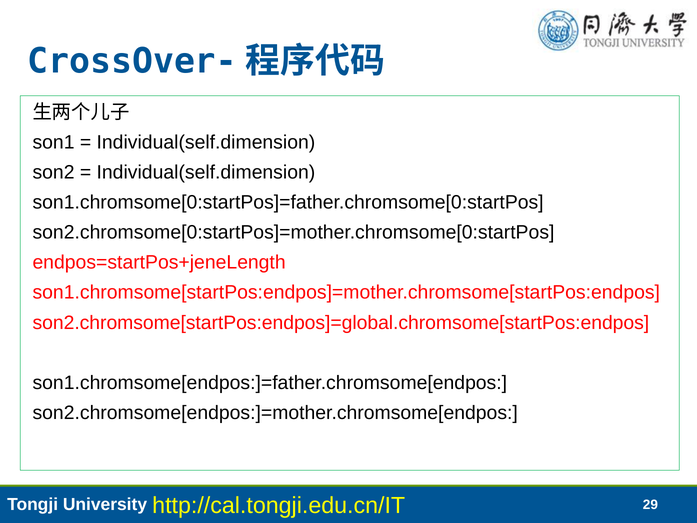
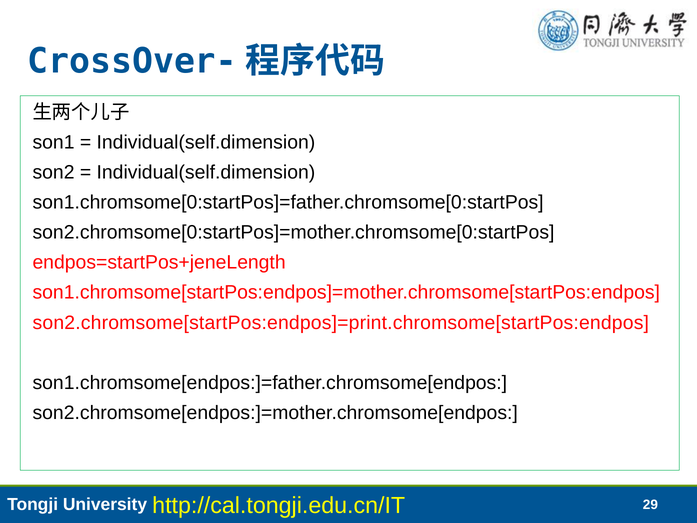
son2.chromsome[startPos:endpos]=global.chromsome[startPos:endpos: son2.chromsome[startPos:endpos]=global.chromsome[startPos:endpos -> son2.chromsome[startPos:endpos]=print.chromsome[startPos:endpos (341, 322)
